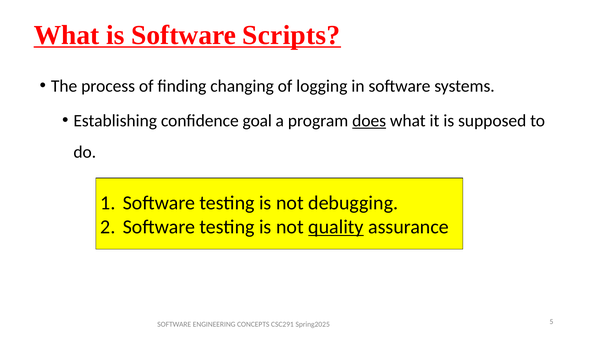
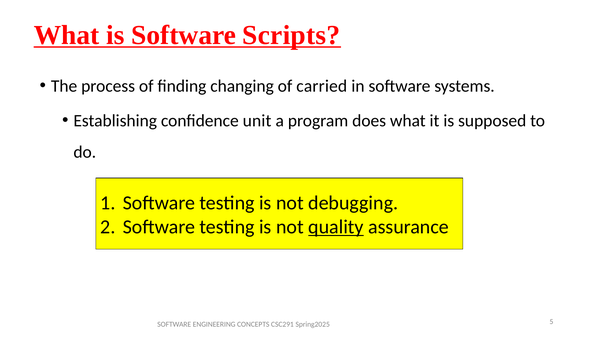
logging: logging -> carried (322, 86)
goal: goal -> unit (257, 121)
does underline: present -> none (369, 121)
